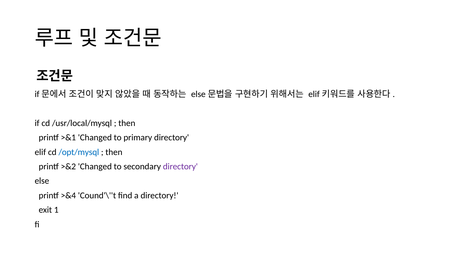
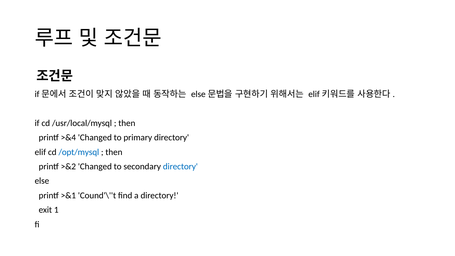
>&1: >&1 -> >&4 (68, 138)
directory colour: purple -> blue (180, 167)
>&4: >&4 -> >&1 (68, 195)
